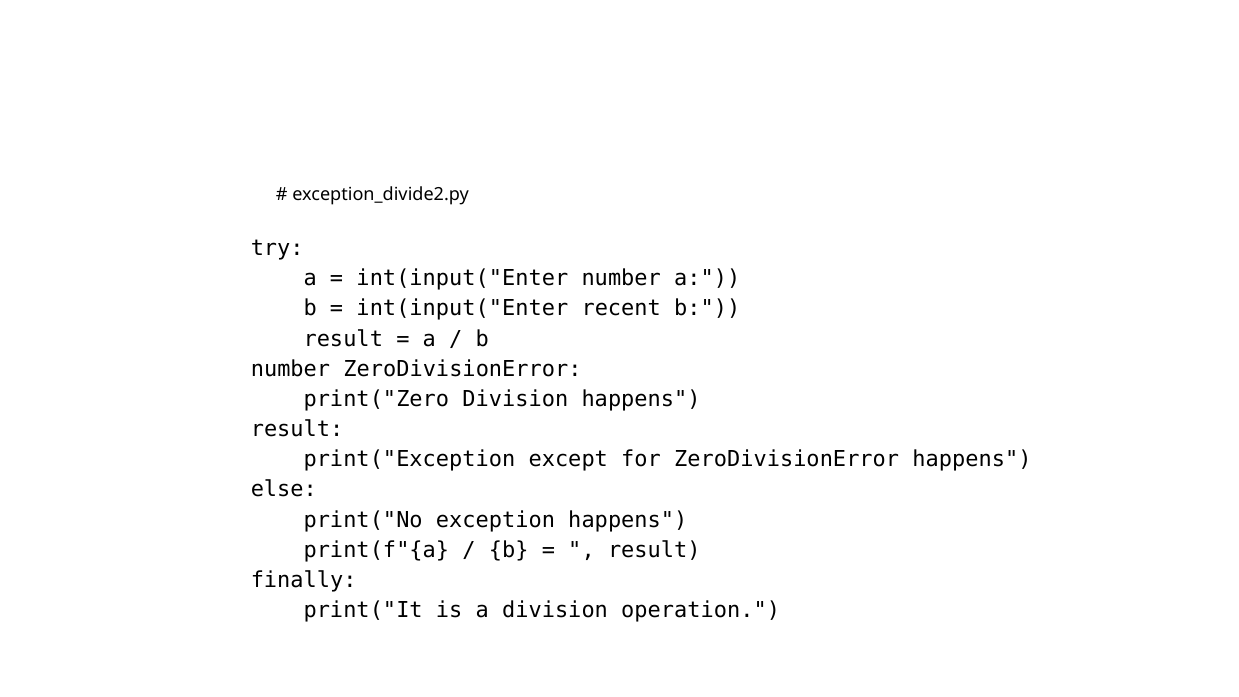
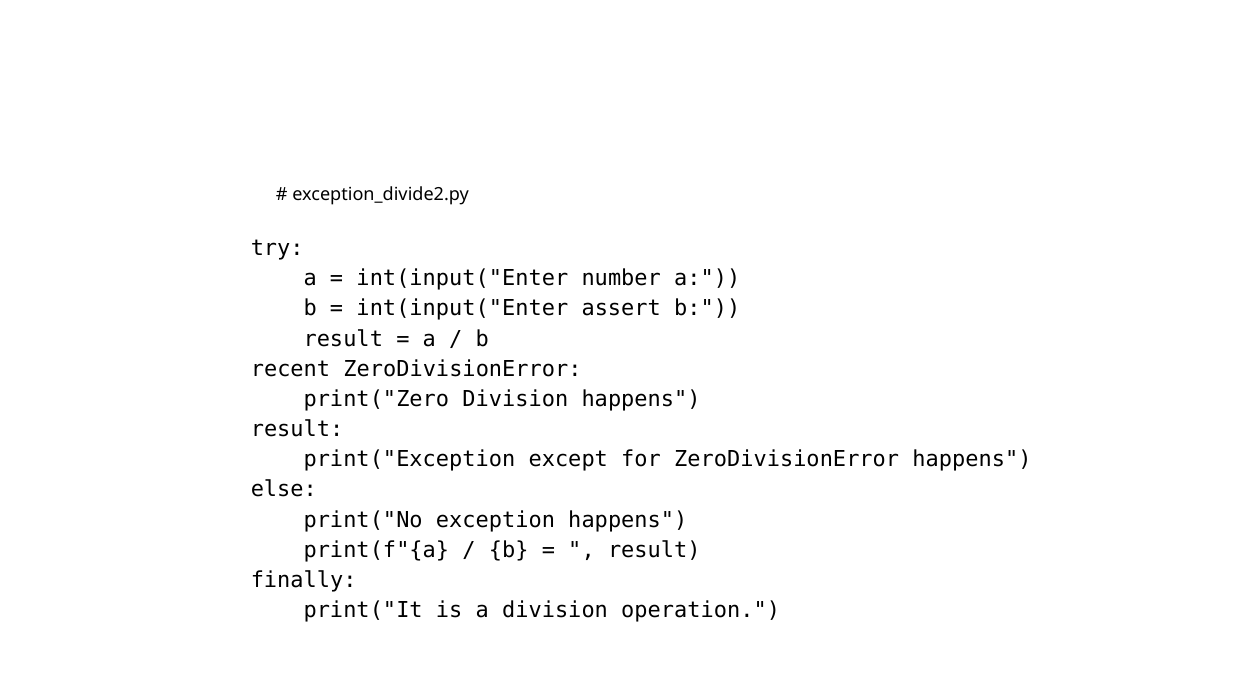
recent: recent -> assert (621, 309)
number: number -> recent (290, 369)
